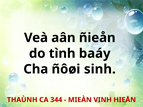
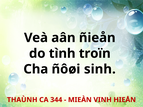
baáy: baáy -> troïn (95, 54)
